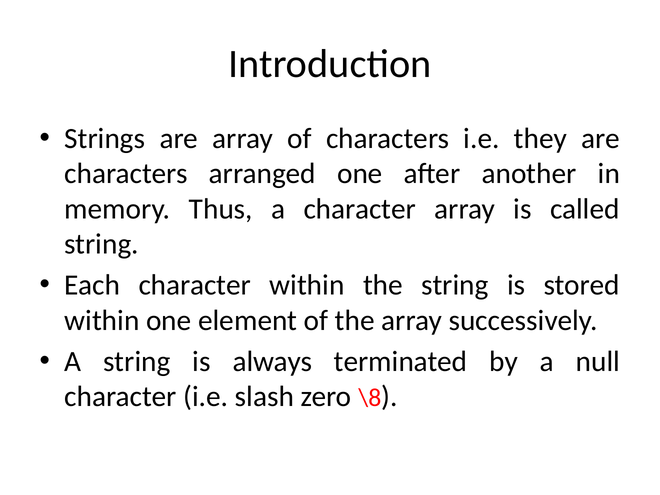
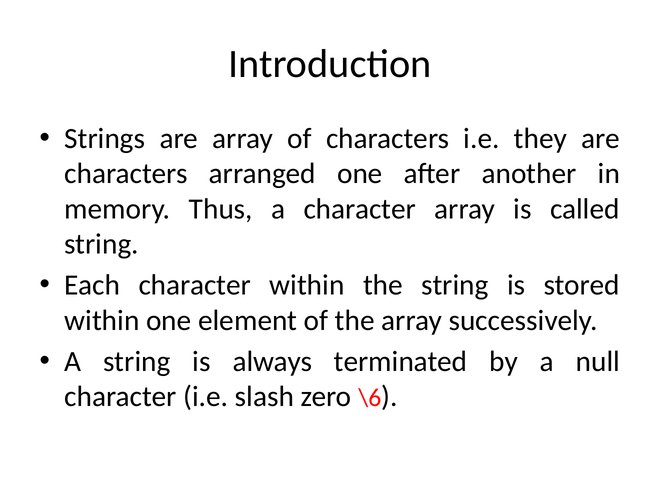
\8: \8 -> \6 (370, 398)
